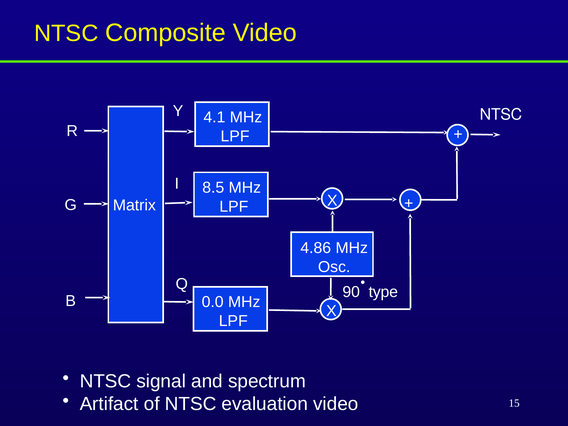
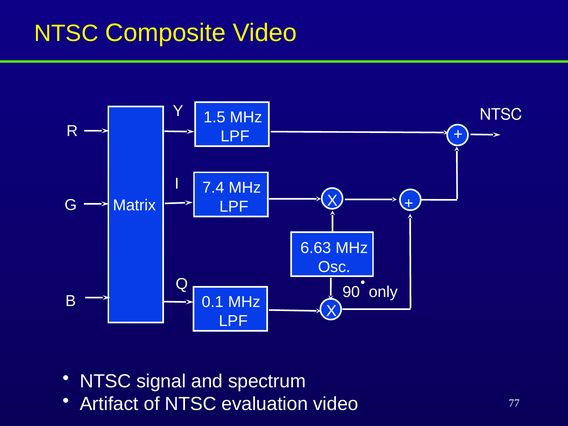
4.1: 4.1 -> 1.5 (214, 117)
8.5: 8.5 -> 7.4 (213, 188)
4.86: 4.86 -> 6.63 (316, 248)
type: type -> only (383, 292)
0.0: 0.0 -> 0.1 (213, 302)
15: 15 -> 77 (514, 403)
